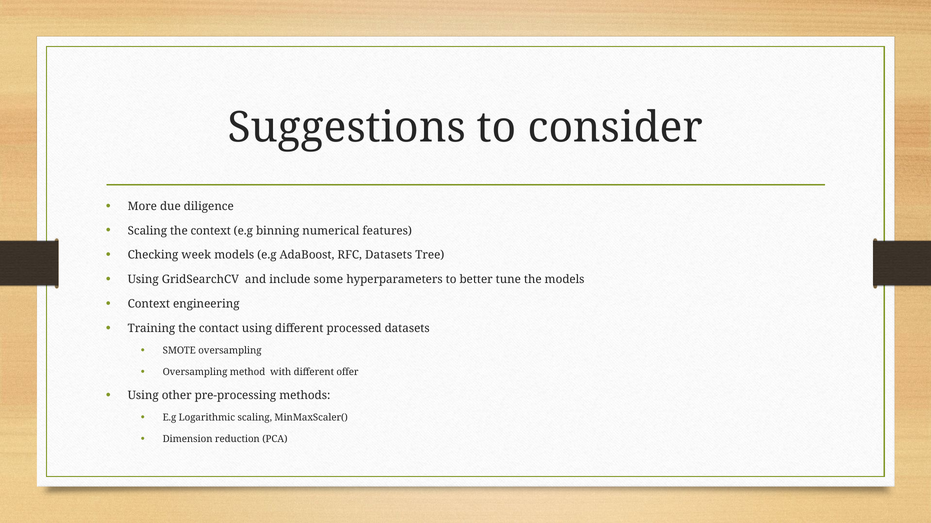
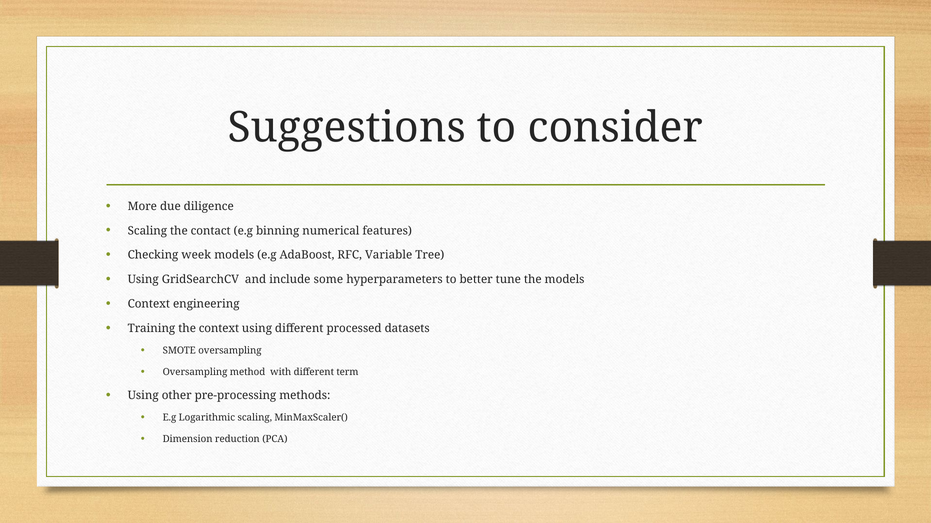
the context: context -> contact (211, 231)
RFC Datasets: Datasets -> Variable (389, 255)
the contact: contact -> context (219, 329)
offer: offer -> term (347, 372)
